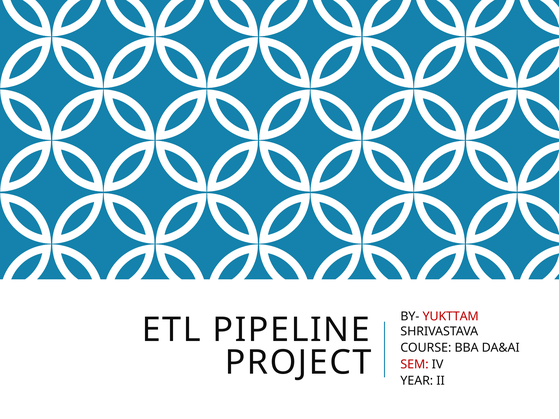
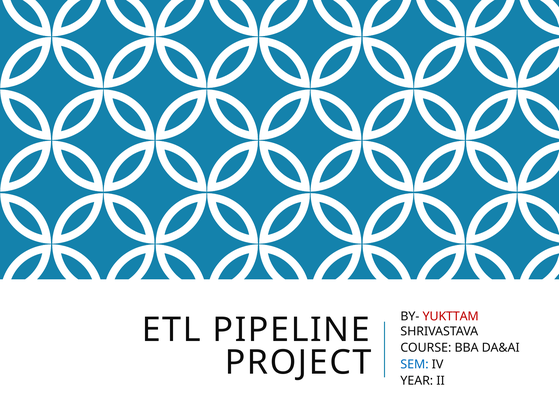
SEM colour: red -> blue (414, 364)
